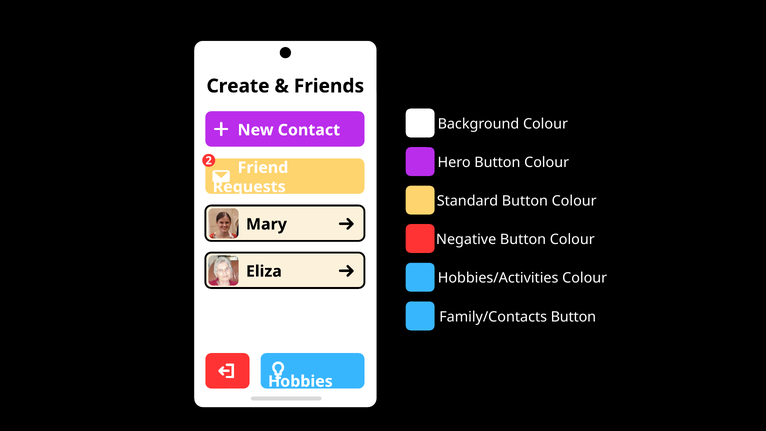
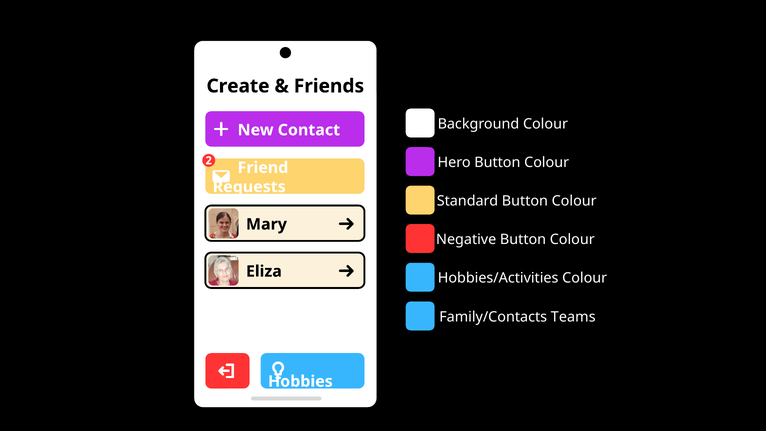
Family/Contacts Button: Button -> Teams (573, 317)
